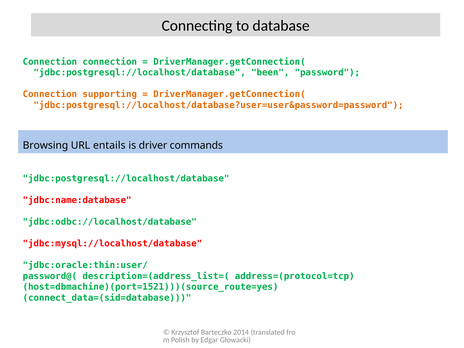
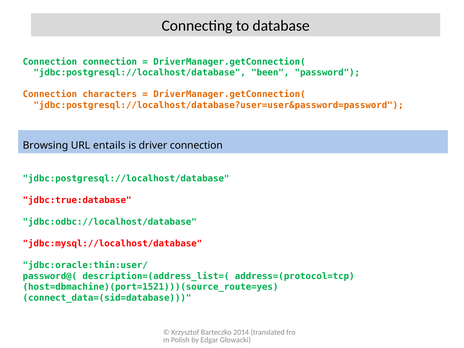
supporting: supporting -> characters (110, 94)
driver commands: commands -> connection (196, 146)
jdbc:name:database: jdbc:name:database -> jdbc:true:database (77, 200)
